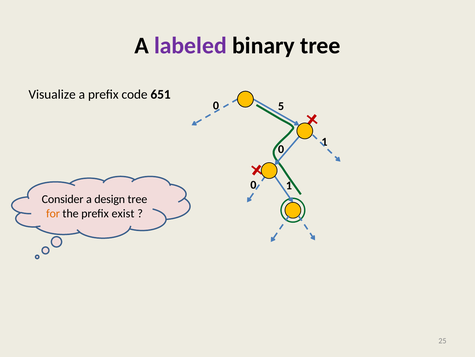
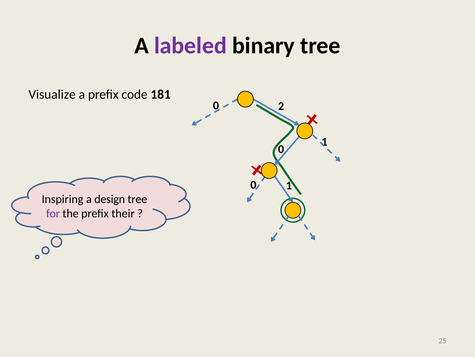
651: 651 -> 181 (161, 94)
5: 5 -> 2 (281, 106)
Consider: Consider -> Inspiring (63, 199)
for colour: orange -> purple (53, 213)
exist: exist -> their (123, 213)
